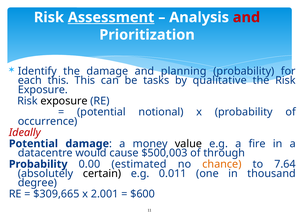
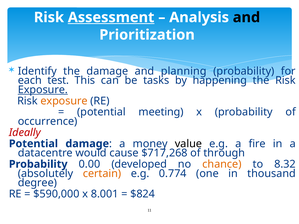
and colour: red -> black (246, 17)
each this: this -> test (58, 80)
qualitative: qualitative -> happening (220, 80)
Exposure underline: none -> present (43, 90)
exposure colour: black -> orange (64, 101)
notional: notional -> meeting (161, 112)
$500,003: $500,003 -> $717,268 (164, 153)
estimated: estimated -> developed (139, 164)
7.64: 7.64 -> 8.32 (285, 164)
certain colour: black -> orange (102, 174)
0.011: 0.011 -> 0.774 (173, 174)
$309,665: $309,665 -> $590,000 (56, 194)
2.001: 2.001 -> 8.001 (105, 194)
$600: $600 -> $824 (143, 194)
